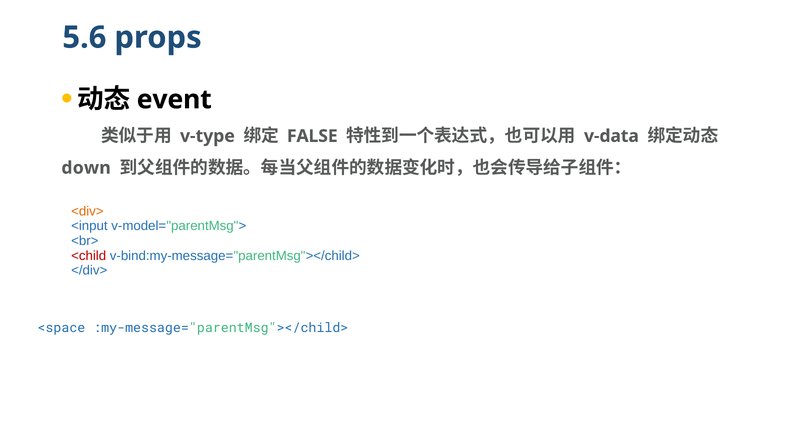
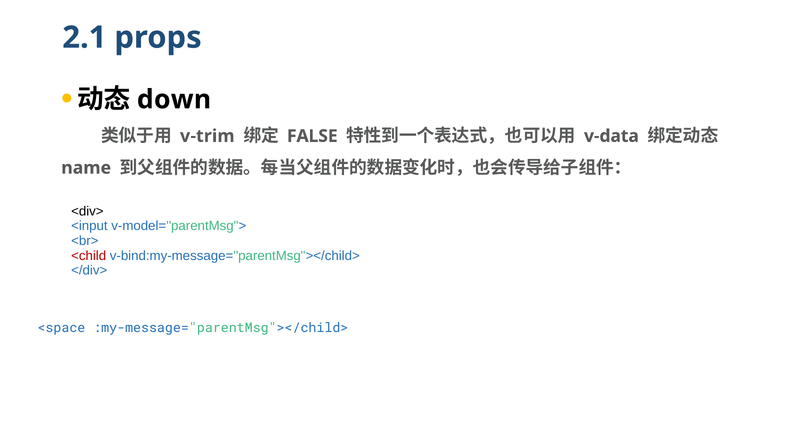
5.6: 5.6 -> 2.1 (84, 38)
event: event -> down (174, 100)
v-type: v-type -> v-trim (207, 136)
down: down -> name (86, 168)
<div> colour: orange -> black (87, 211)
